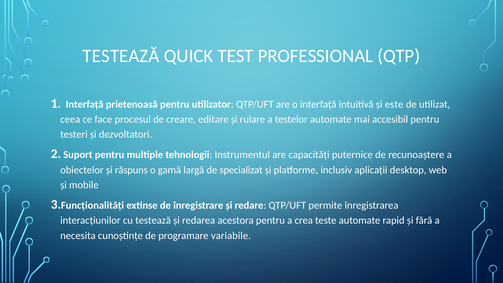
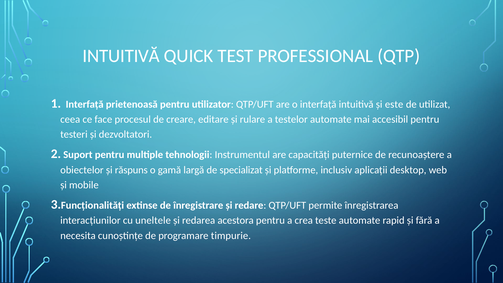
TESTEAZĂ: TESTEAZĂ -> INTUITIVĂ (121, 56)
cu testează: testează -> uneltele (153, 220)
variabile: variabile -> timpurie (231, 236)
